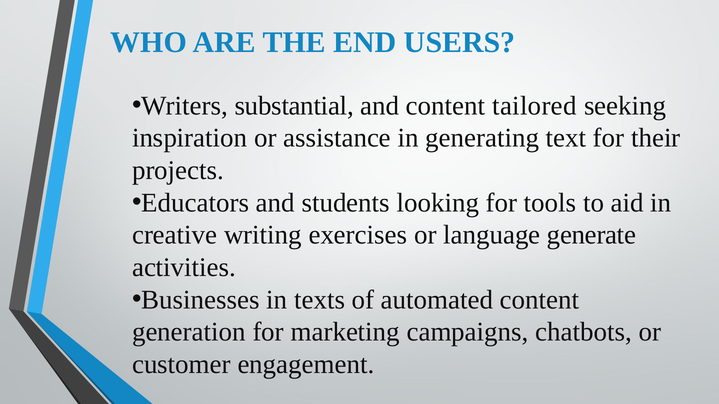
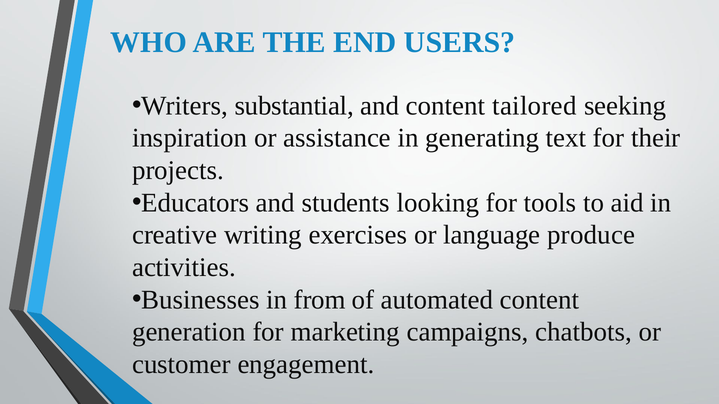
generate: generate -> produce (591, 235)
texts: texts -> from (320, 300)
